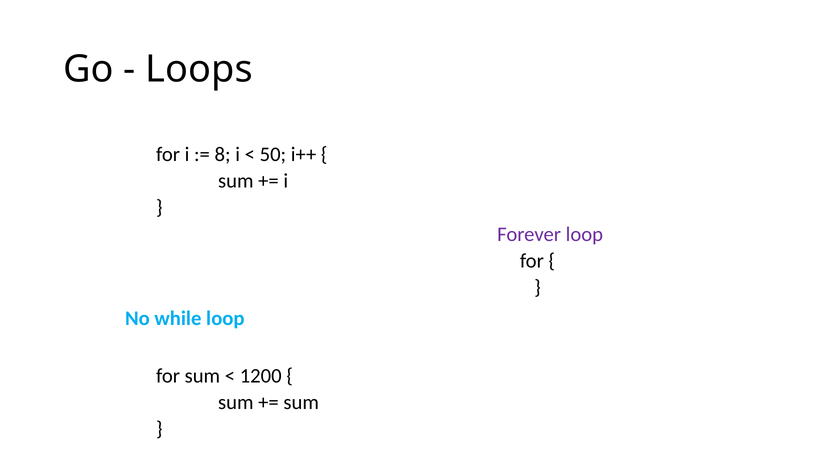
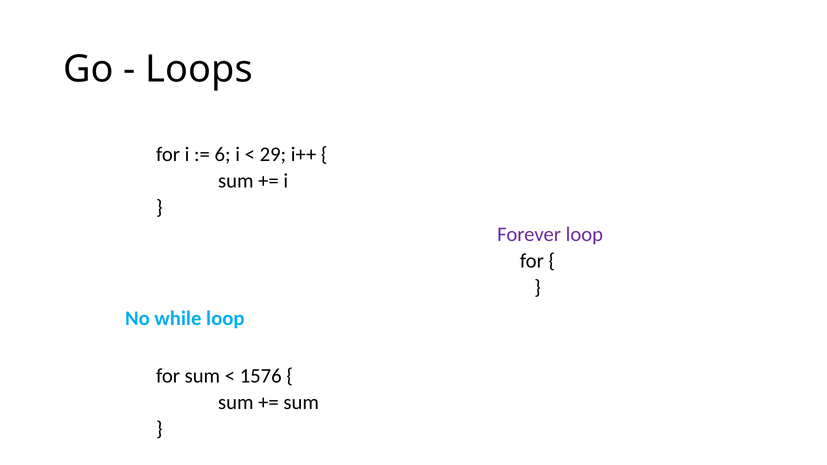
8: 8 -> 6 (223, 154)
50: 50 -> 29 (273, 154)
1200: 1200 -> 1576 (261, 376)
